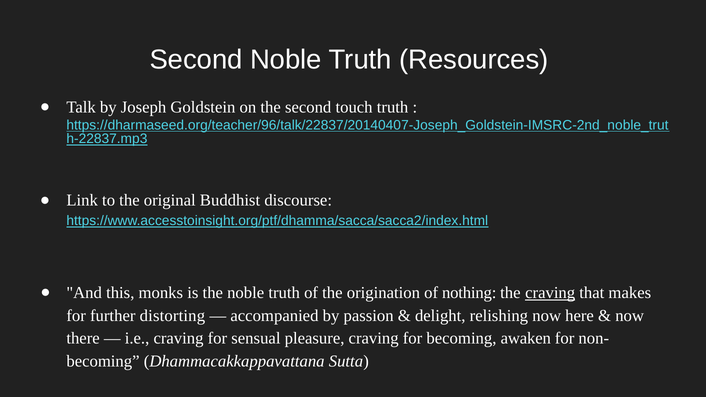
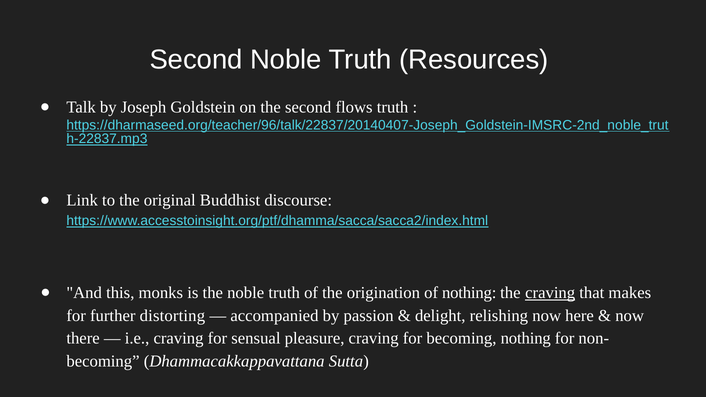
touch: touch -> flows (354, 107)
becoming awaken: awaken -> nothing (526, 339)
